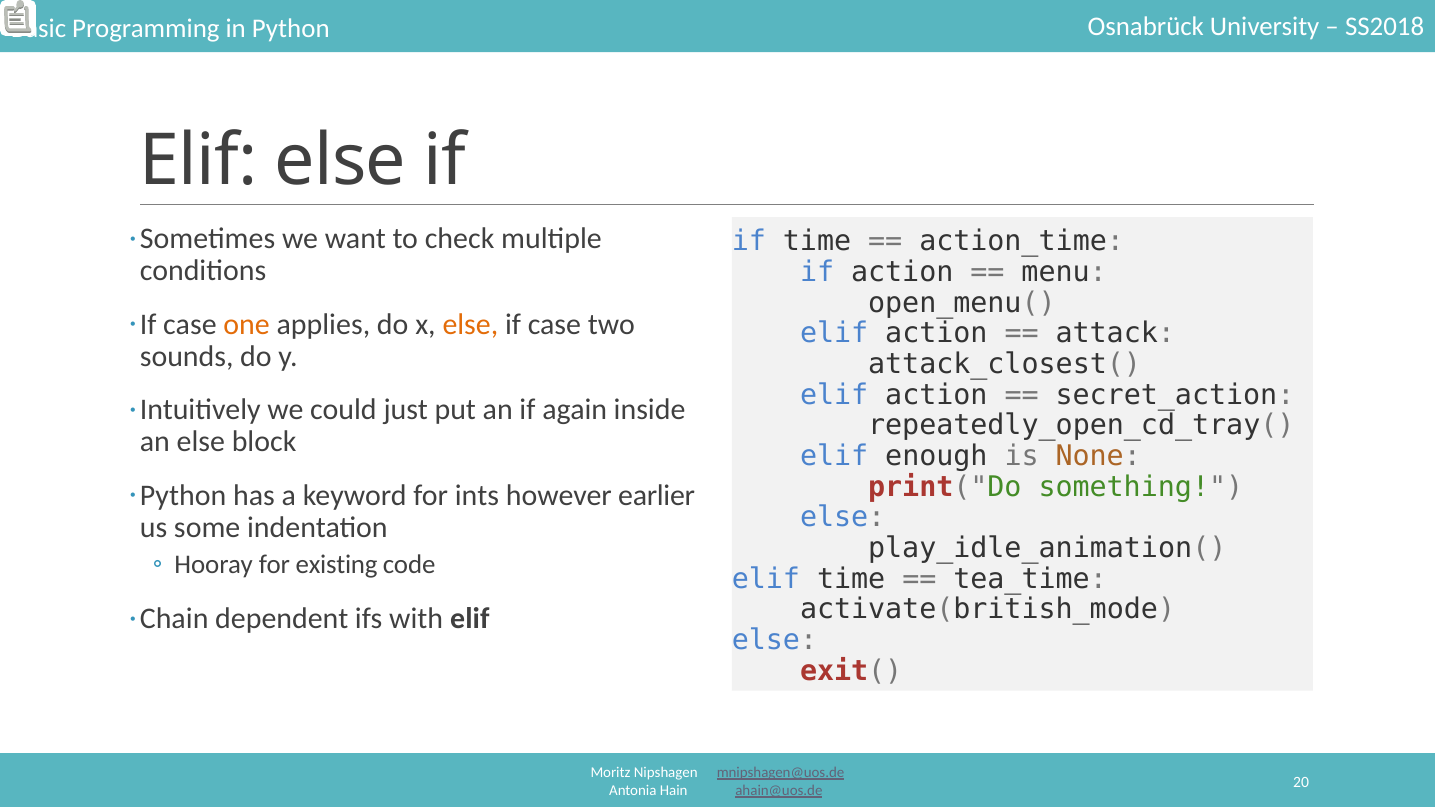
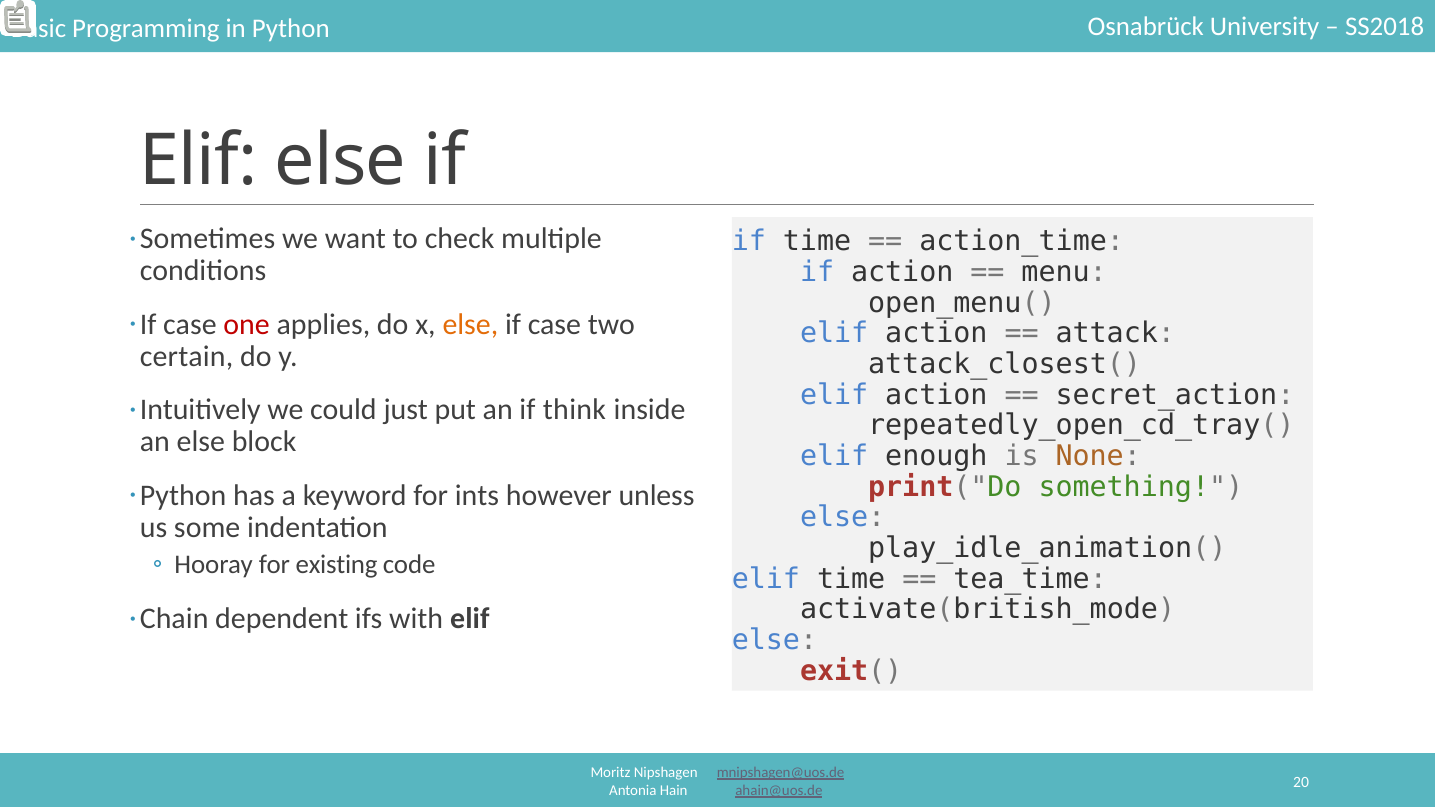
one colour: orange -> red (247, 324)
sounds: sounds -> certain (187, 357)
again: again -> think (574, 410)
earlier: earlier -> unless (657, 495)
